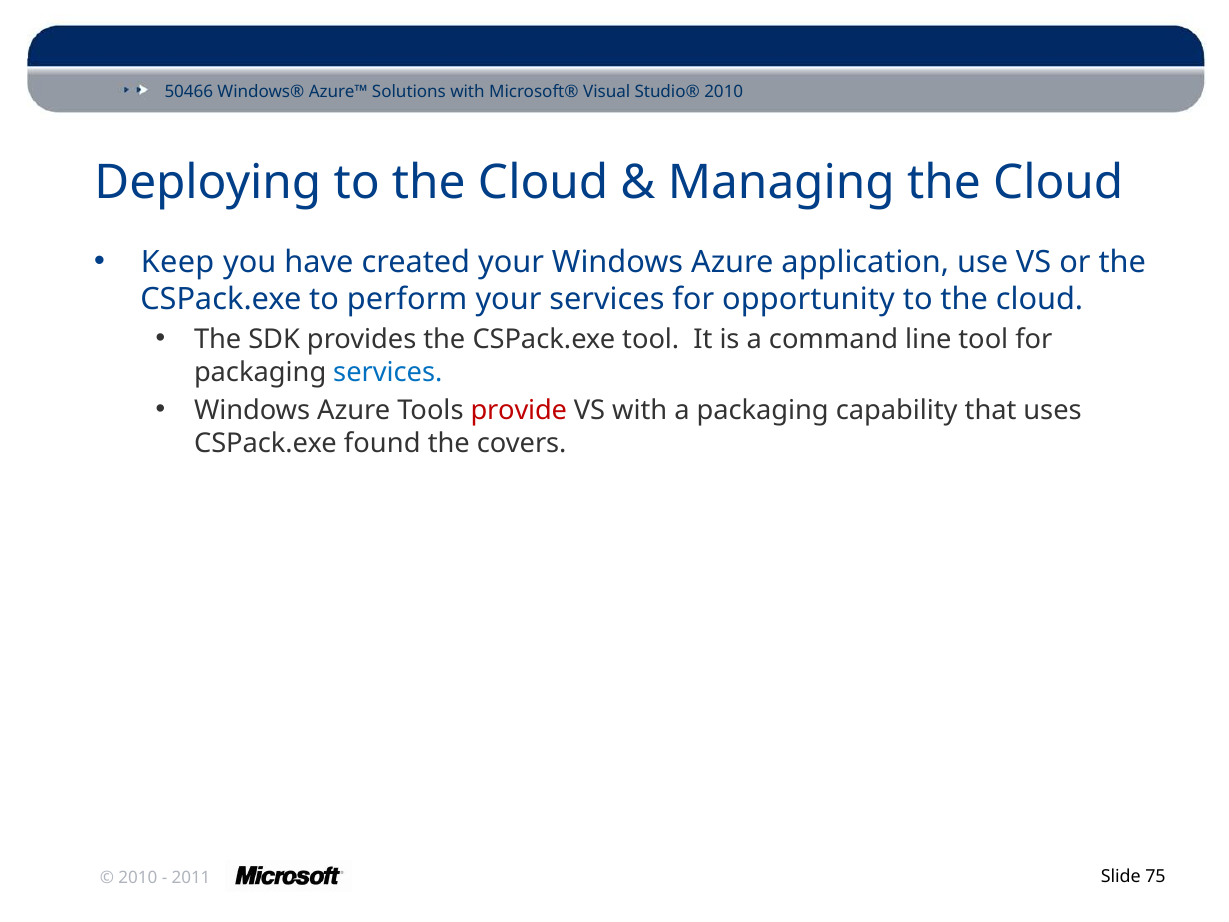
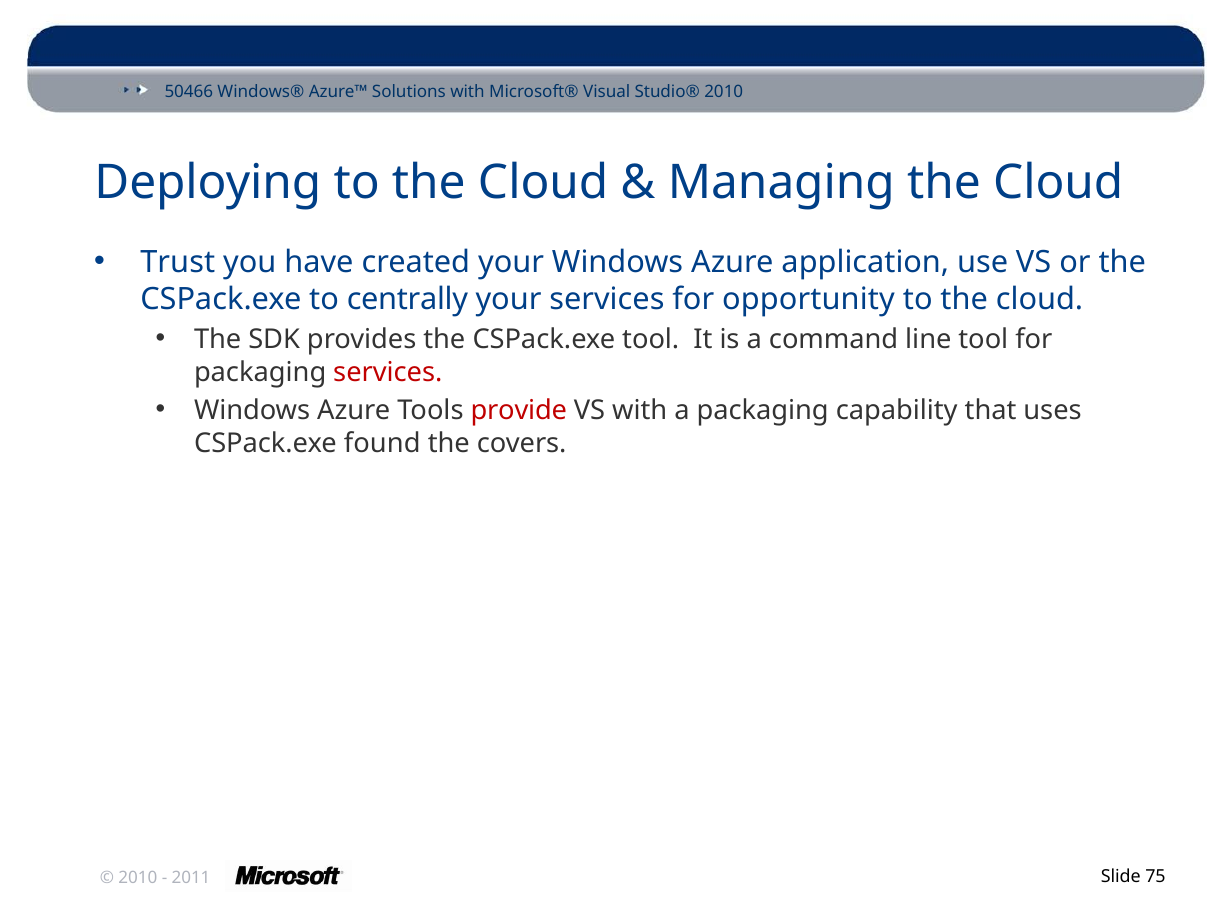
Keep: Keep -> Trust (178, 262)
perform: perform -> centrally (407, 299)
services colour: blue -> red (388, 372)
